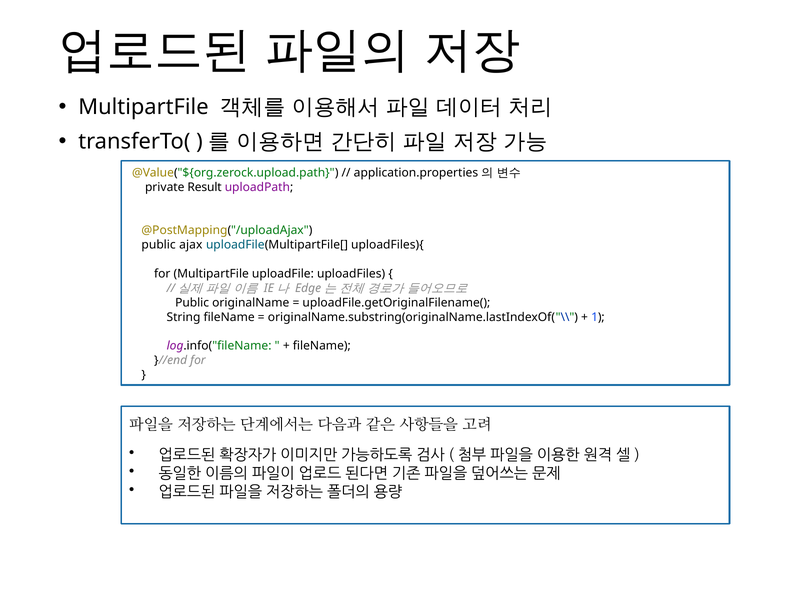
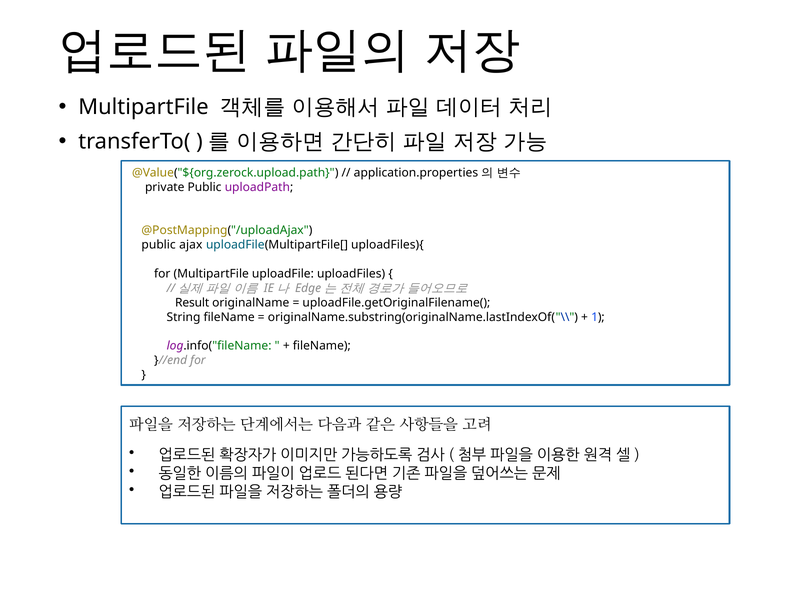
private Result: Result -> Public (205, 187)
Public: Public -> Result (192, 303)
